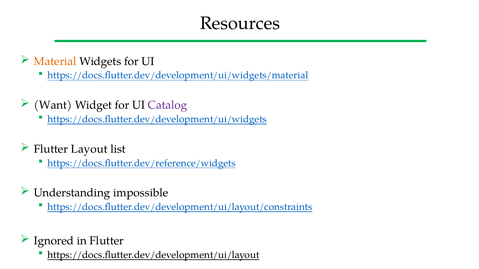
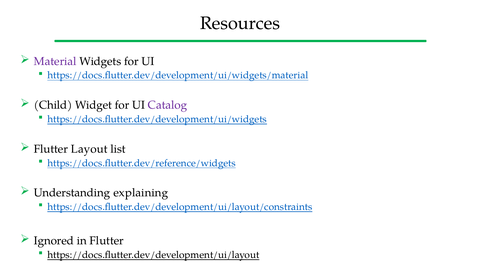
Material colour: orange -> purple (55, 61)
Want: Want -> Child (53, 105)
impossible: impossible -> explaining (141, 193)
